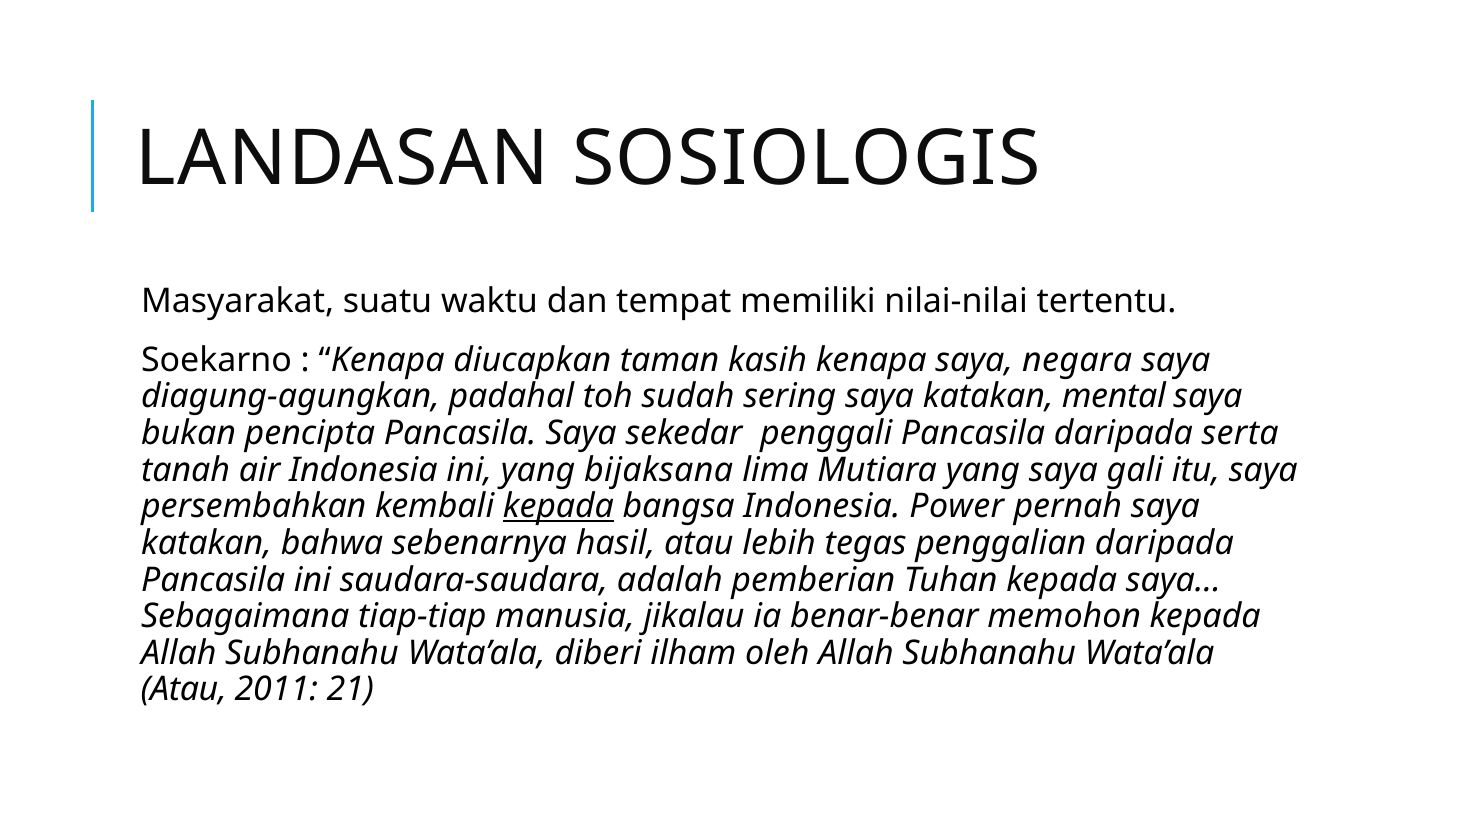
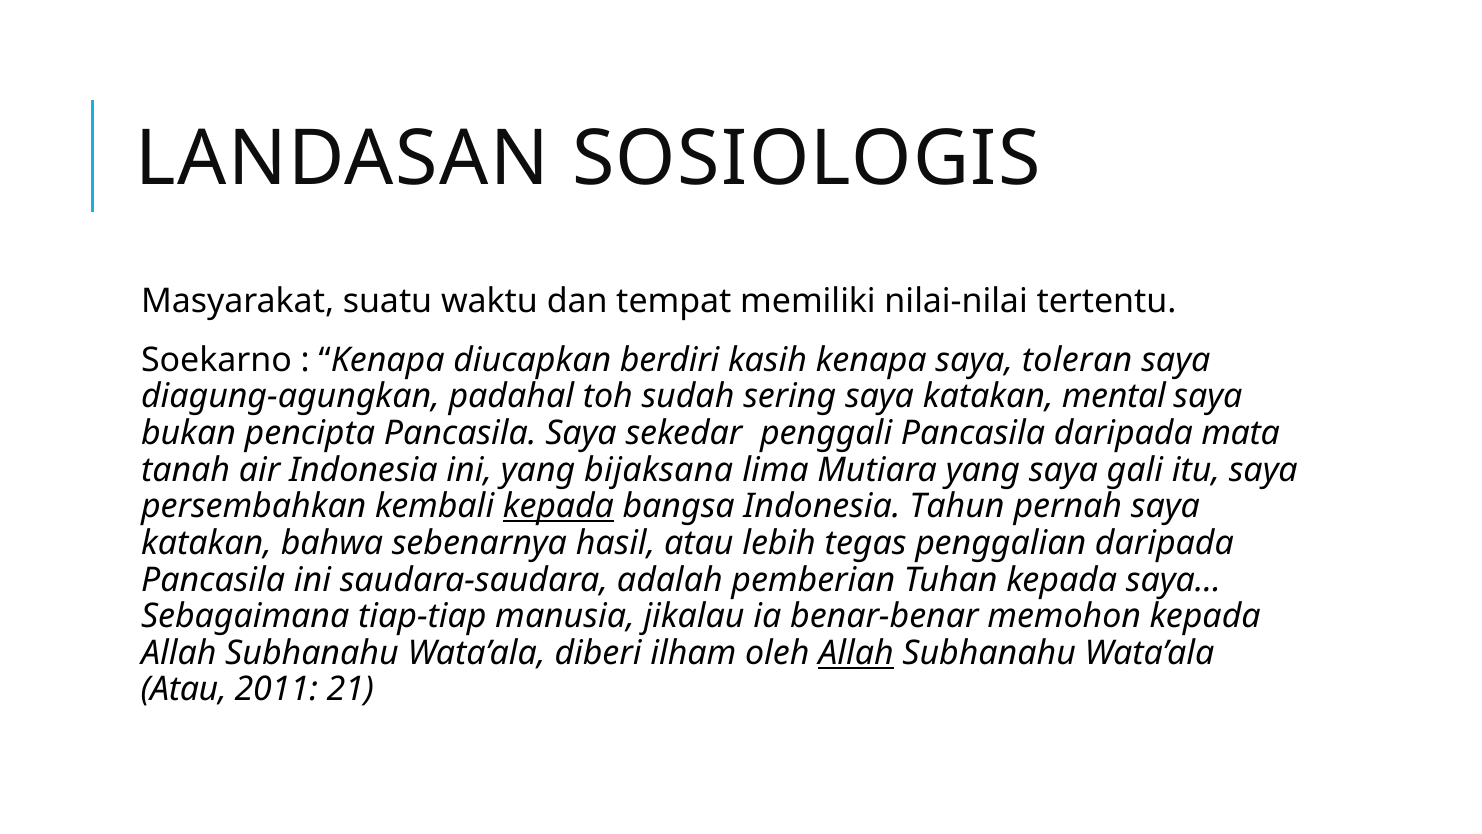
taman: taman -> berdiri (670, 360)
negara: negara -> toleran (1077, 360)
serta: serta -> mata (1241, 433)
Power: Power -> Tahun (957, 506)
Allah underline: none -> present (856, 653)
